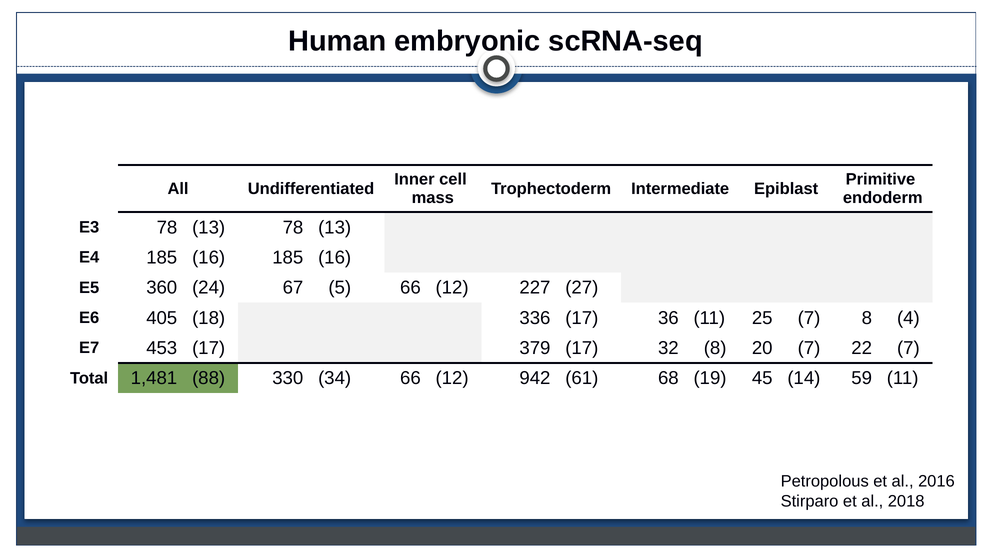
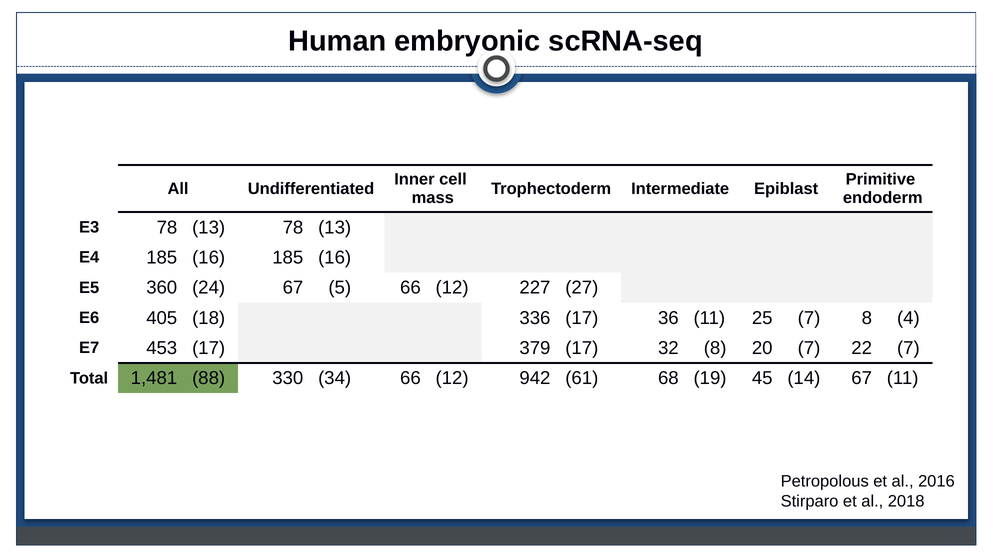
14 59: 59 -> 67 (862, 379)
